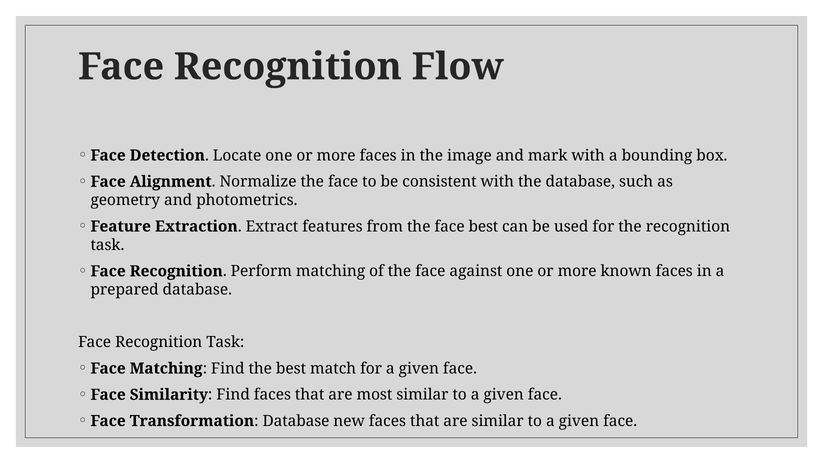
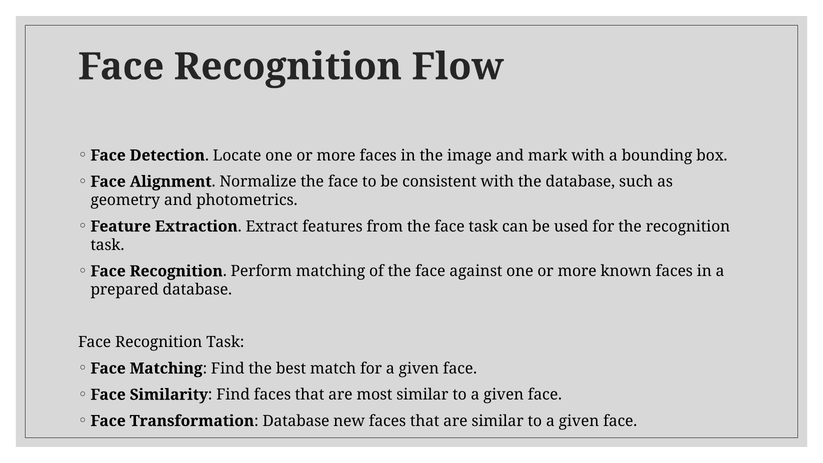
face best: best -> task (483, 226)
